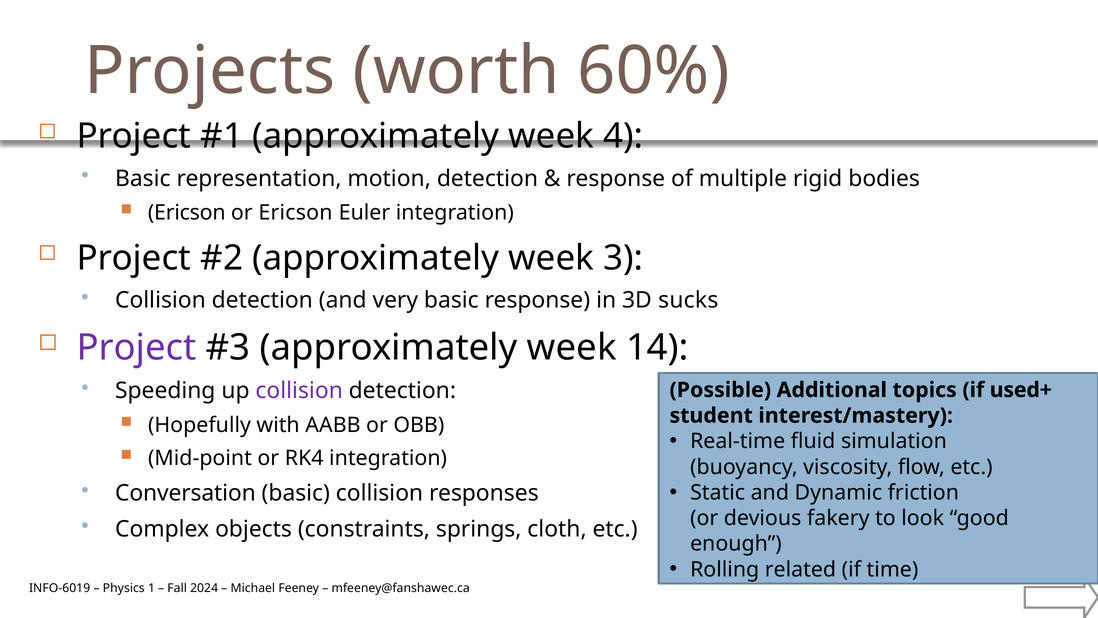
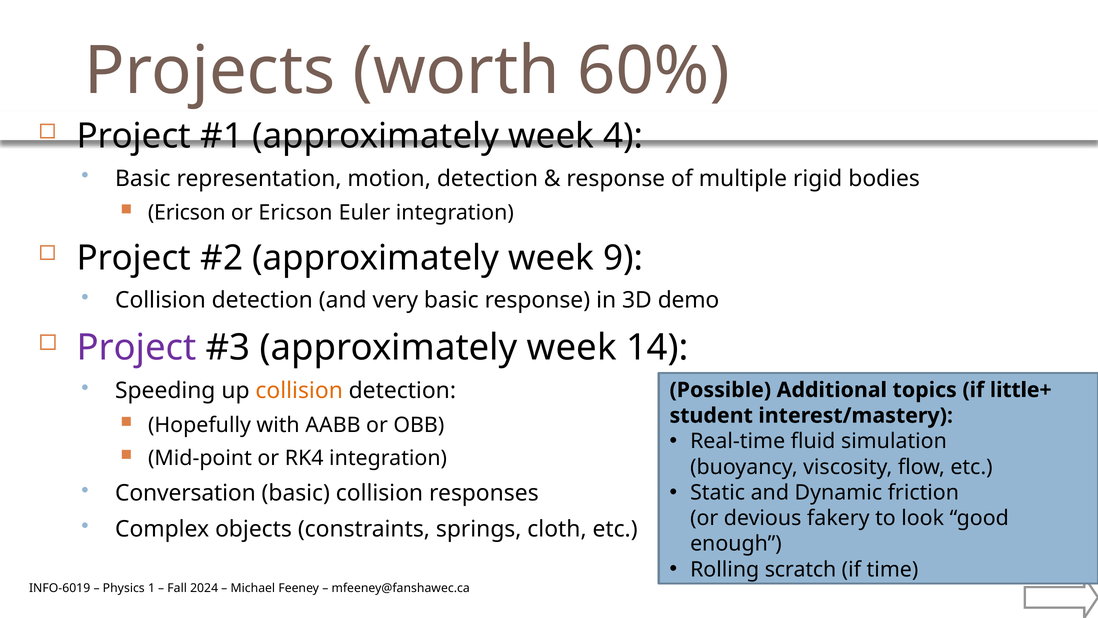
3: 3 -> 9 (623, 258)
sucks: sucks -> demo (689, 300)
collision colour: purple -> orange (299, 391)
used+: used+ -> little+ (1021, 390)
related: related -> scratch (800, 569)
